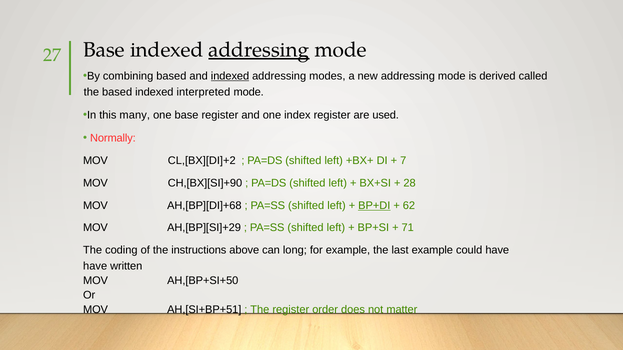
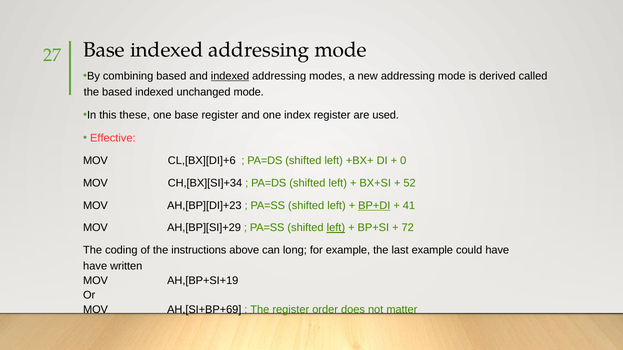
addressing underline: present -> none (259, 50)
interpreted: interpreted -> unchanged (204, 92)
many: many -> these (135, 115)
Normally: Normally -> Effective (113, 138)
CL,[BX][DI]+2: CL,[BX][DI]+2 -> CL,[BX][DI]+6 (202, 161)
7: 7 -> 0 (403, 161)
CH,[BX][SI]+90: CH,[BX][SI]+90 -> CH,[BX][SI]+34 (205, 183)
28: 28 -> 52 (410, 183)
AH,[BP][DI]+68: AH,[BP][DI]+68 -> AH,[BP][DI]+23 (204, 206)
62: 62 -> 41 (409, 206)
left underline: none -> present (336, 228)
71: 71 -> 72 (408, 228)
AH,[BP+SI+50: AH,[BP+SI+50 -> AH,[BP+SI+19 (203, 281)
AH,[SI+BP+51: AH,[SI+BP+51 -> AH,[SI+BP+69 (204, 310)
